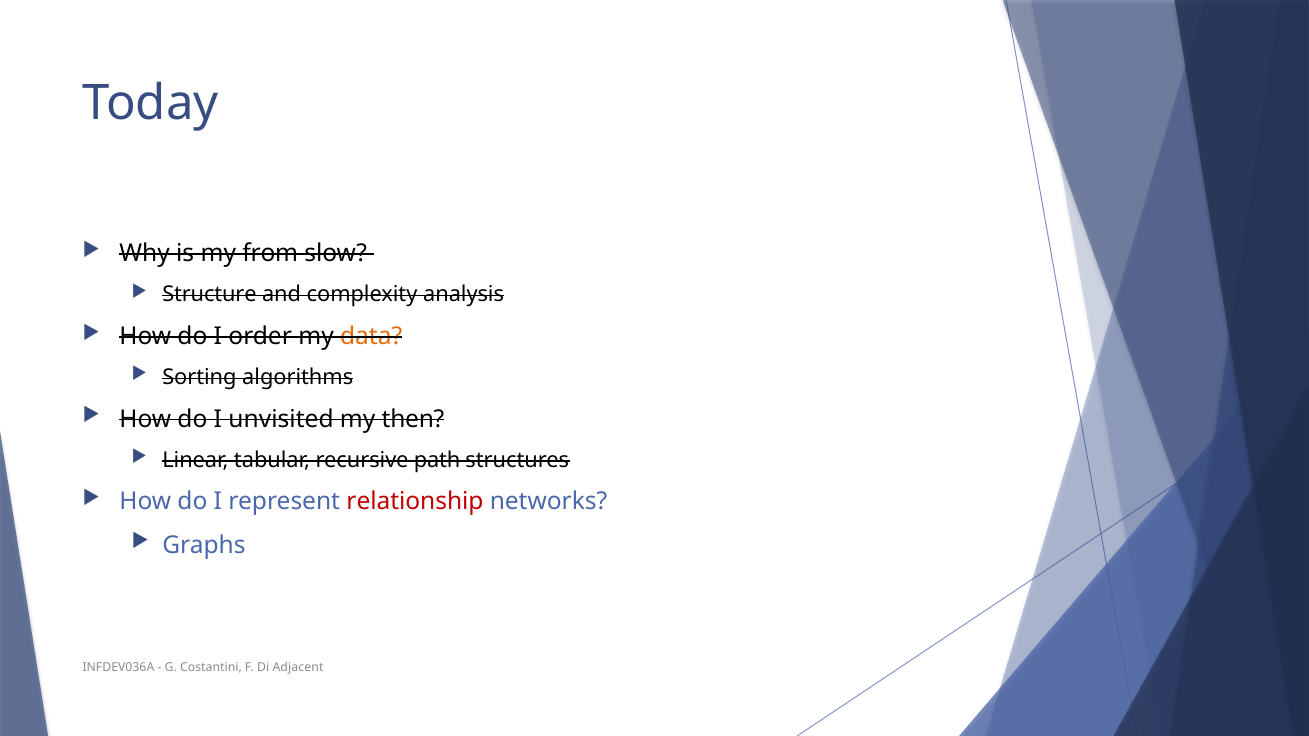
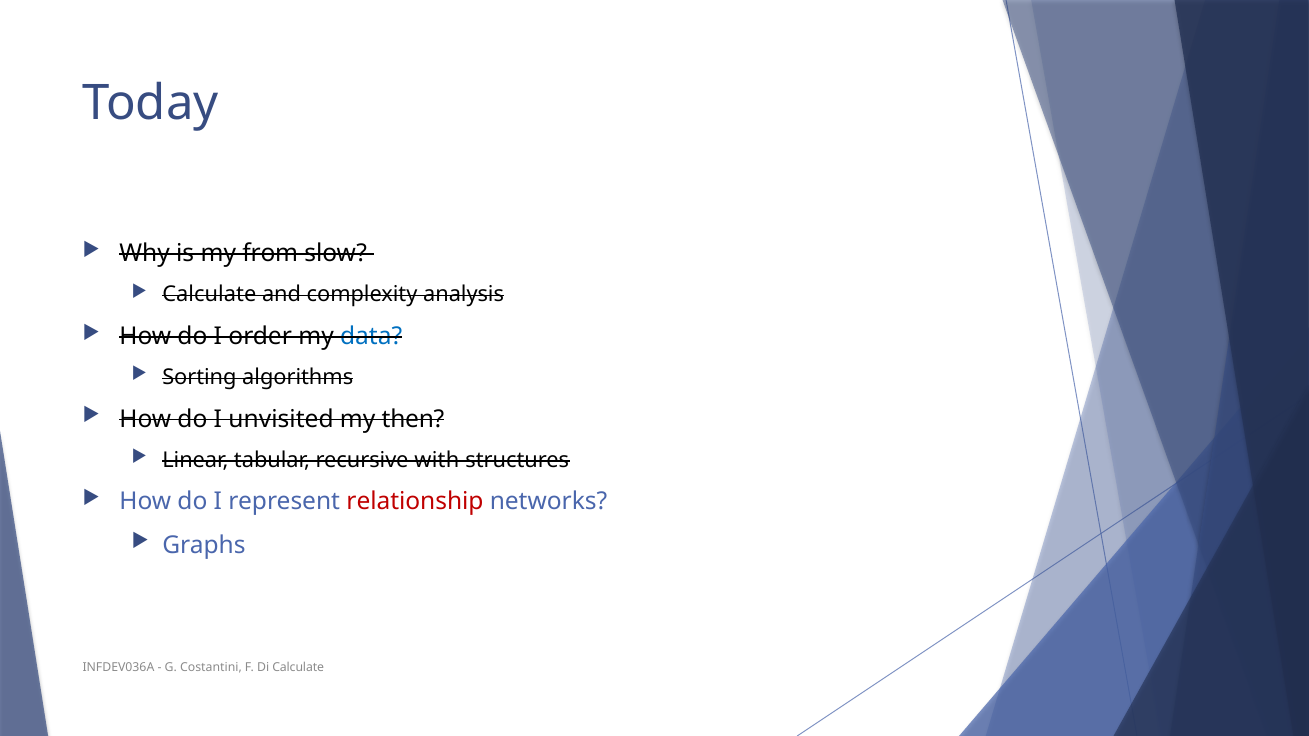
Structure: Structure -> Calculate (209, 295)
data colour: orange -> blue (371, 336)
path: path -> with (437, 460)
Di Adjacent: Adjacent -> Calculate (298, 668)
